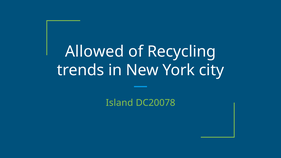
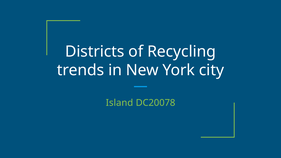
Allowed: Allowed -> Districts (95, 52)
